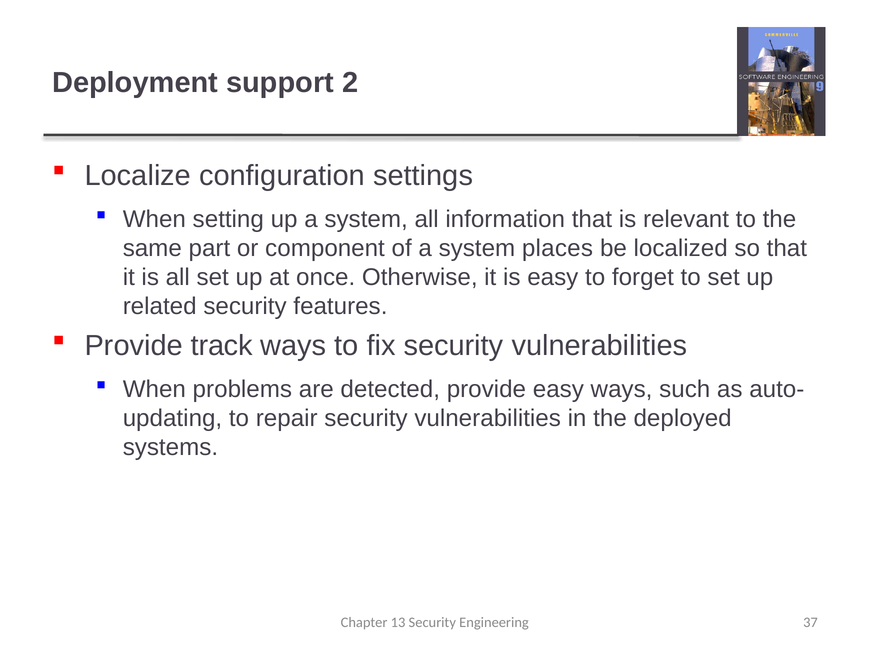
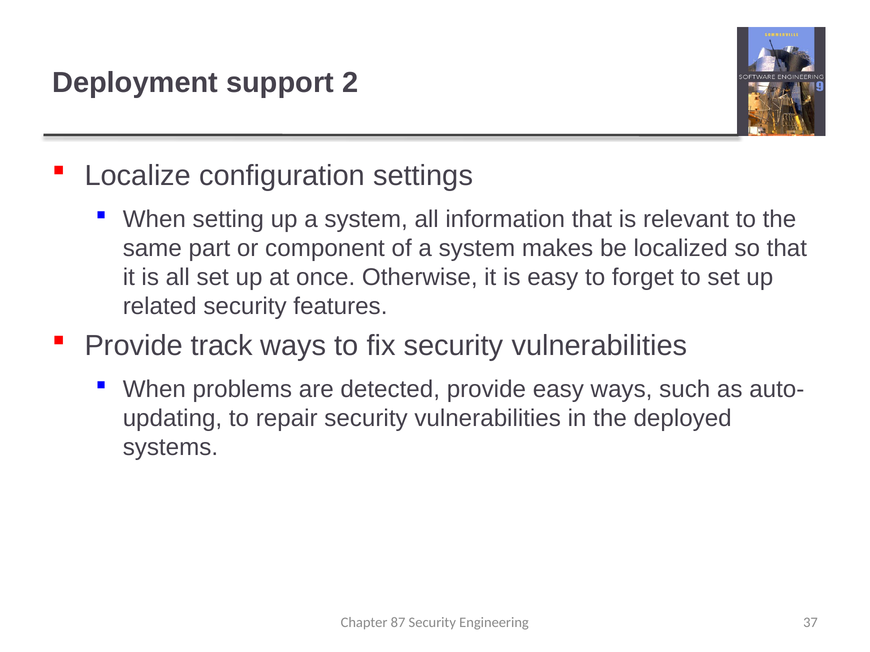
places: places -> makes (558, 249)
13: 13 -> 87 (398, 623)
